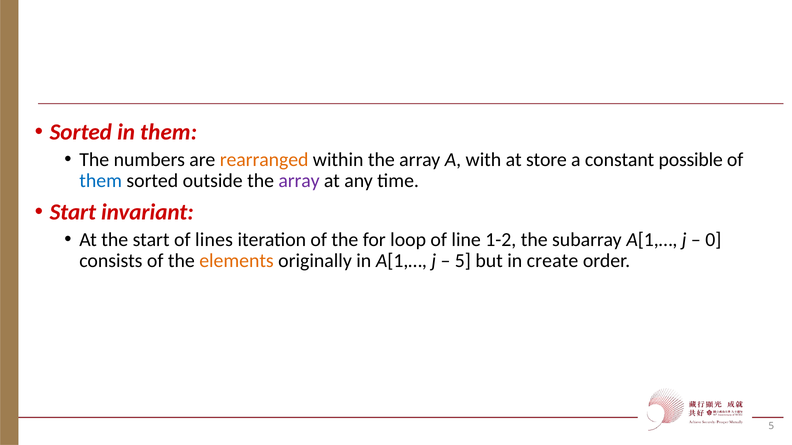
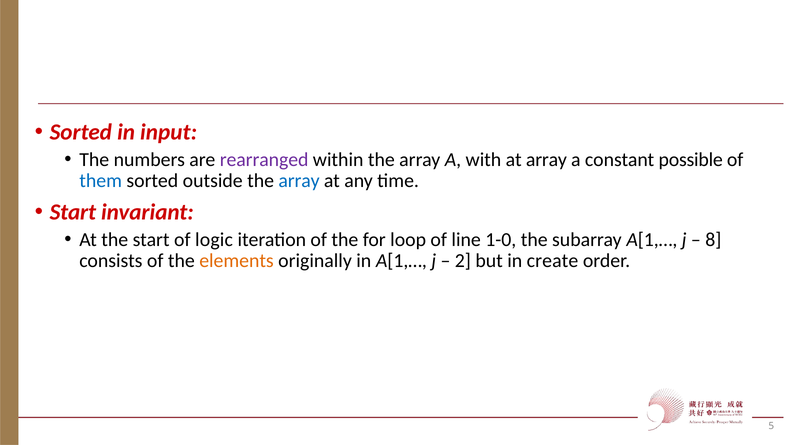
in them: them -> input (169, 132)
rearranged colour: orange -> purple (264, 160)
at store: store -> array (546, 160)
array colour: purple -> blue (299, 181)
lines: lines -> logic (214, 240)
1-2: 1-2 -> 1-0 (501, 240)
0: 0 -> 8 (713, 240)
5: 5 -> 2 (463, 261)
